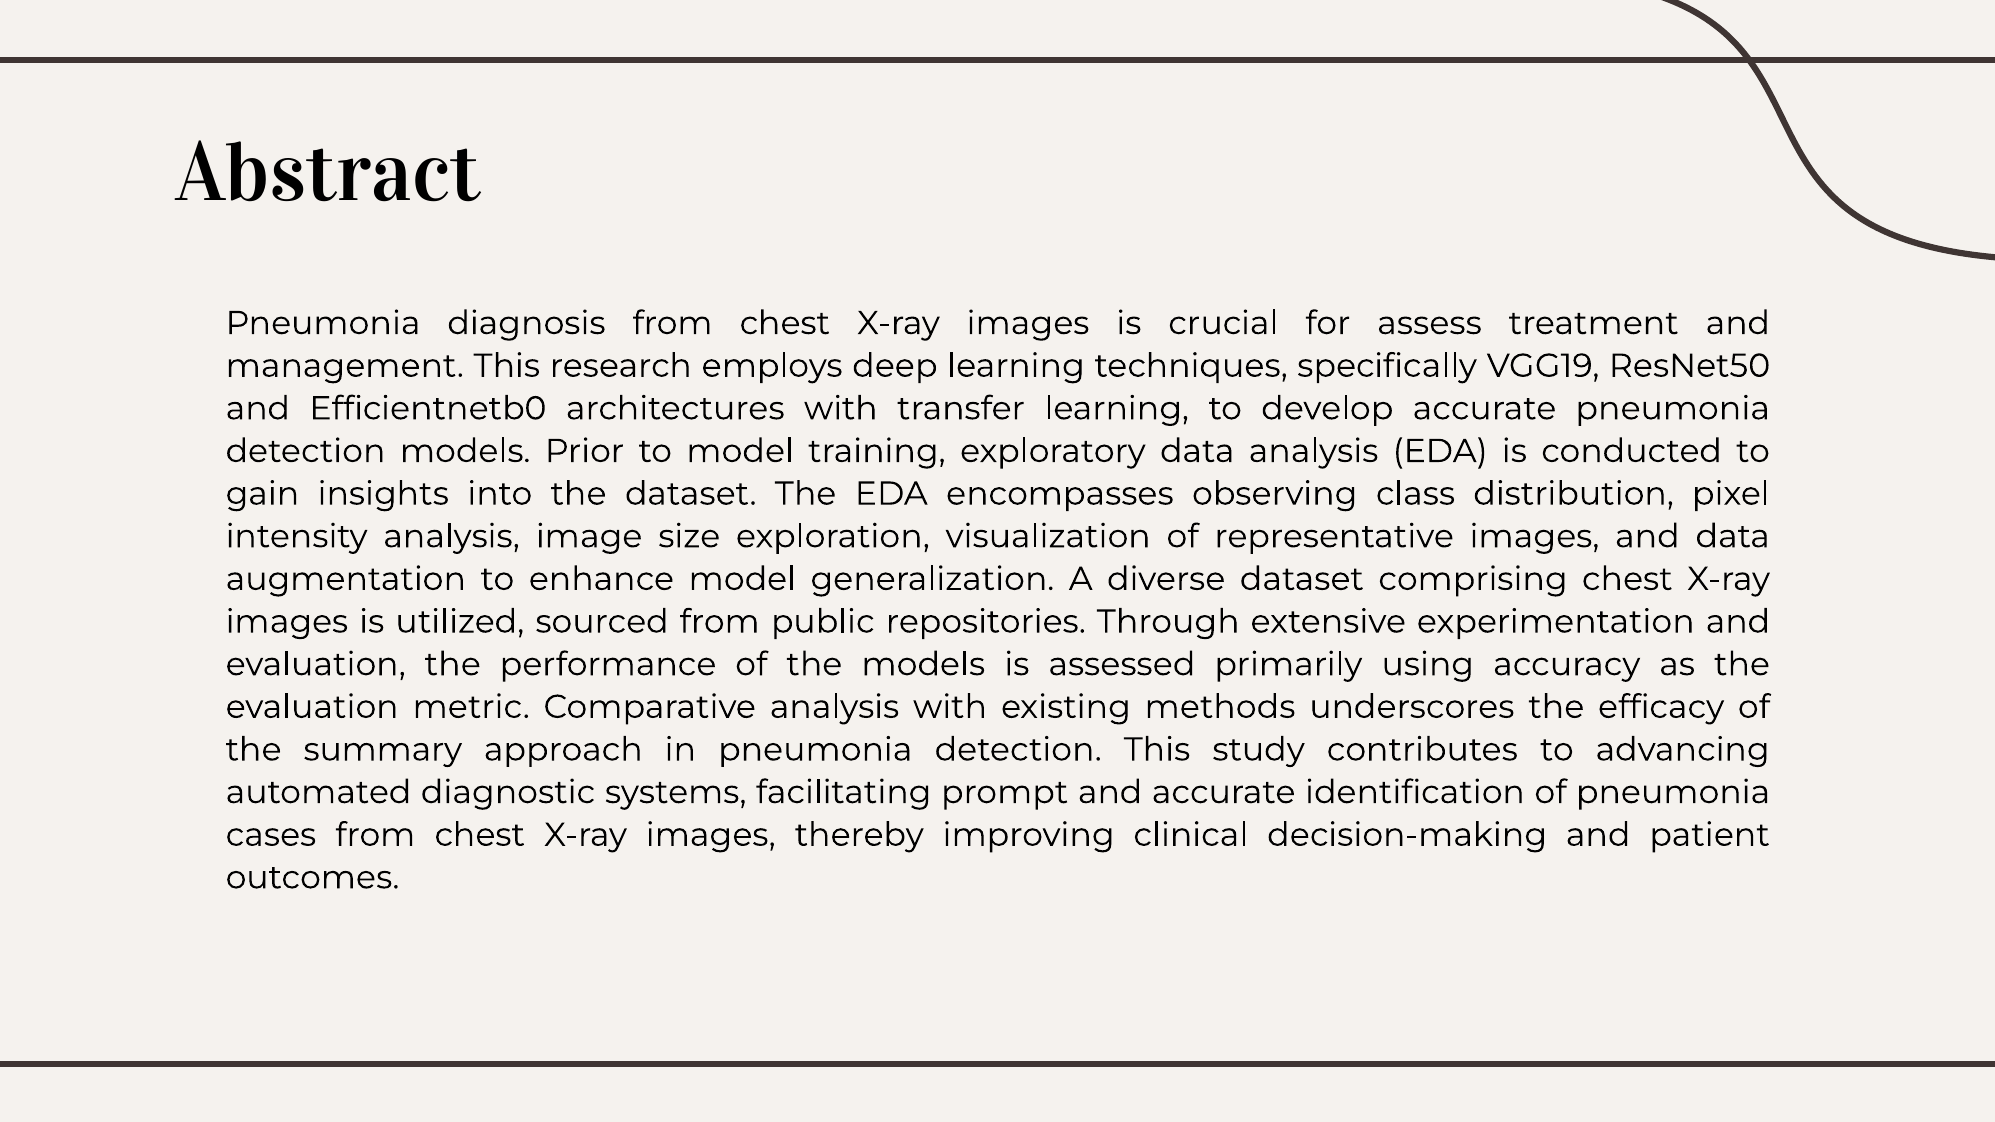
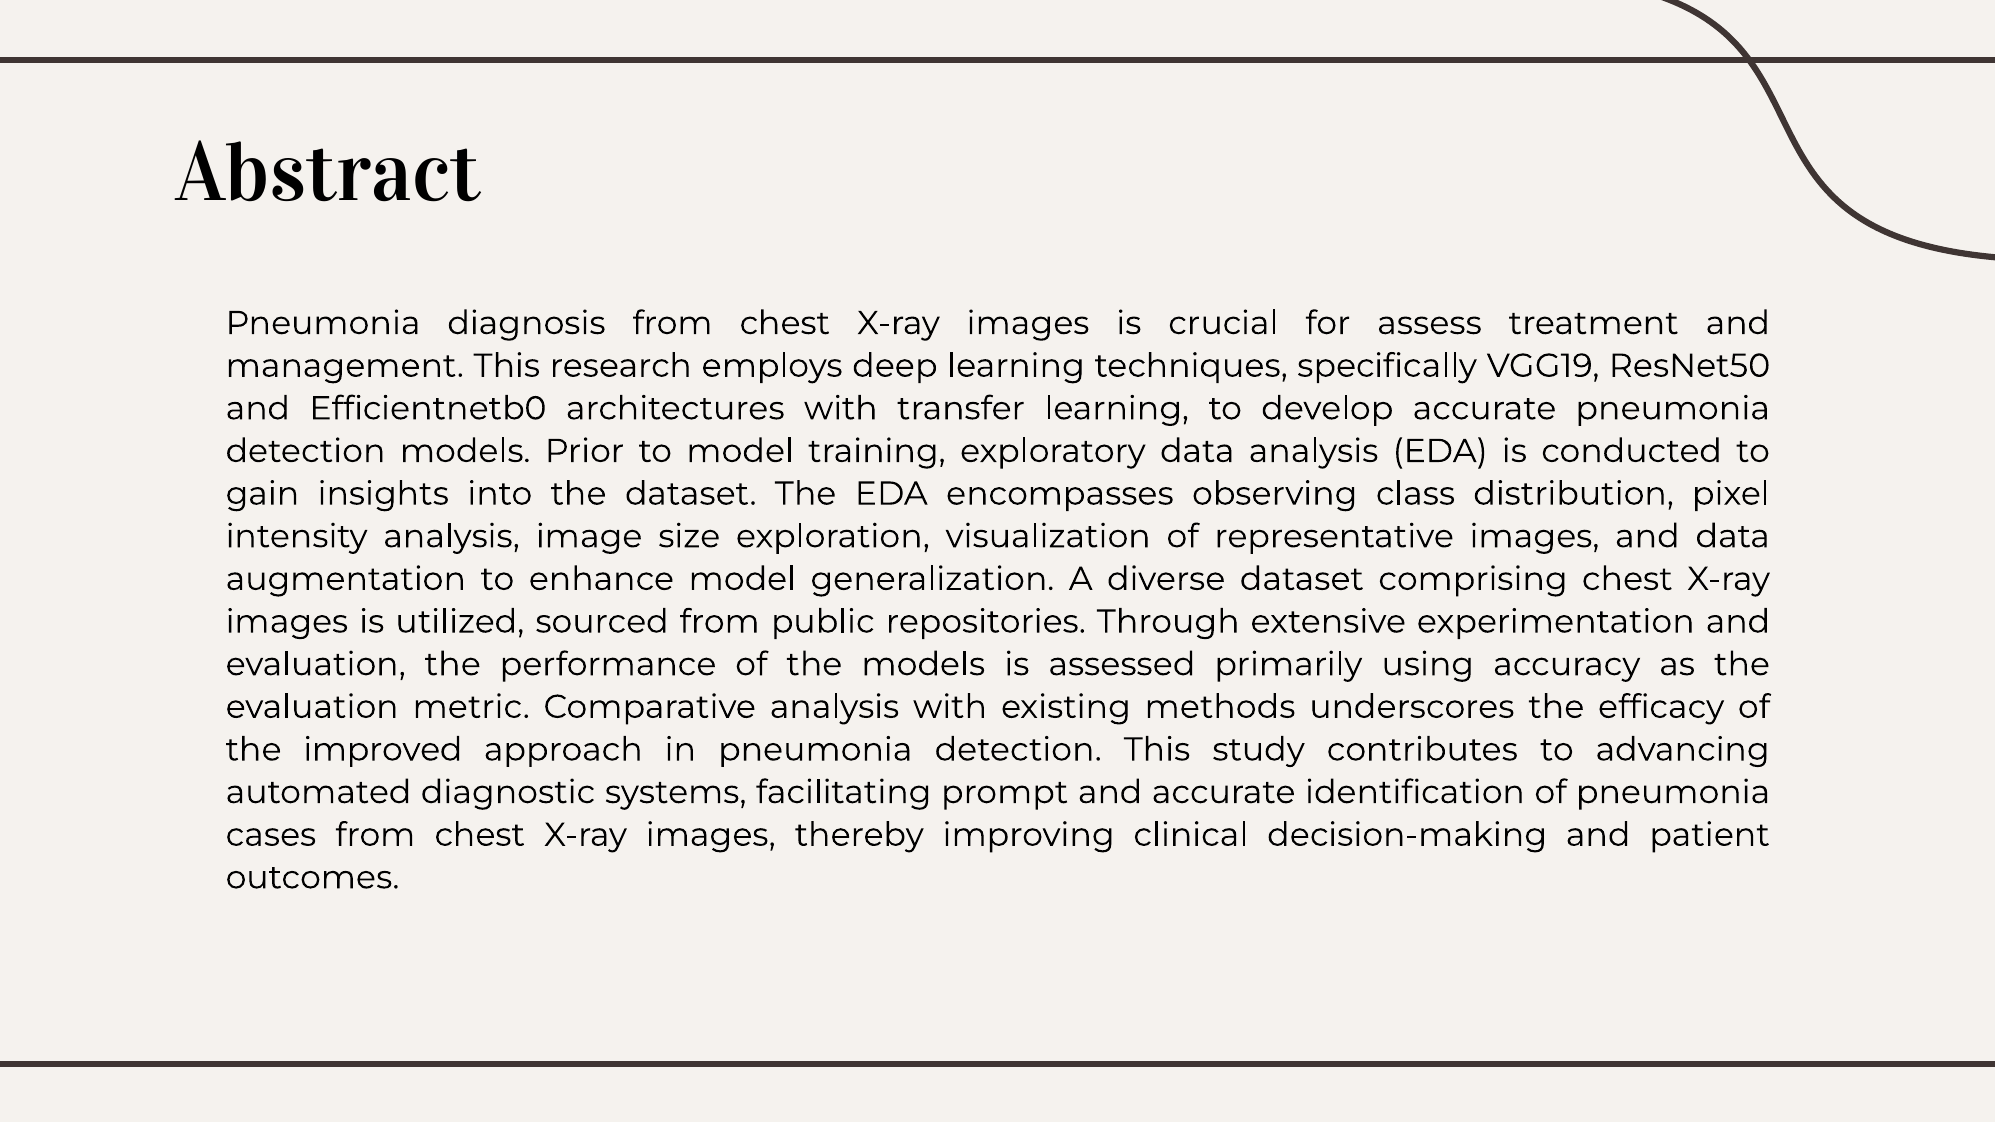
summary: summary -> improved (383, 750)
